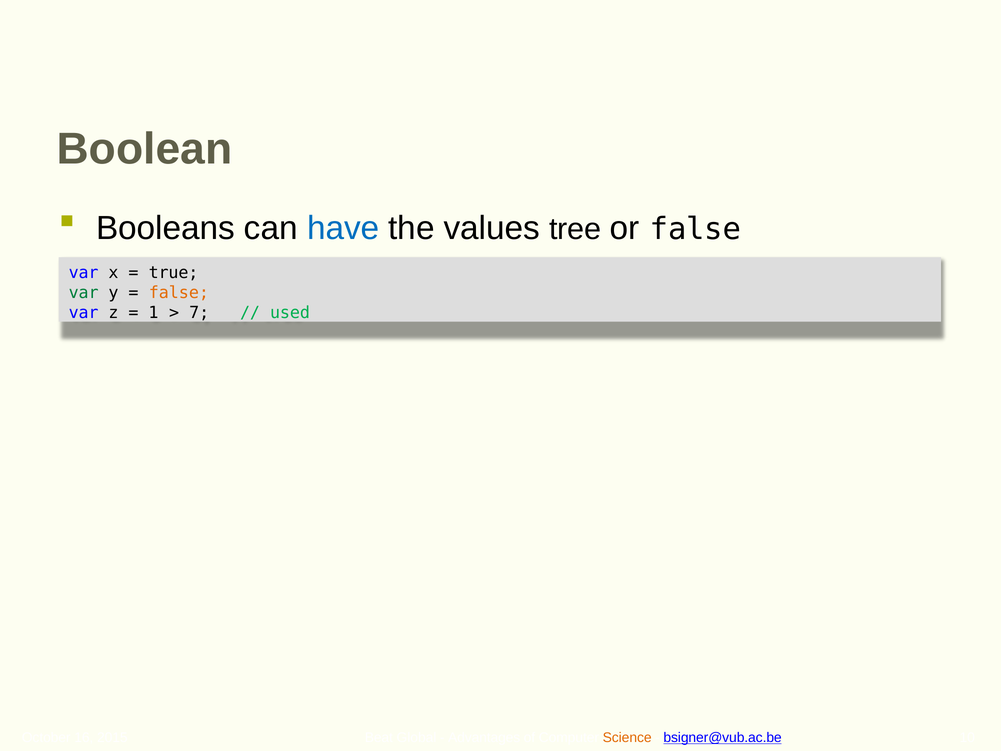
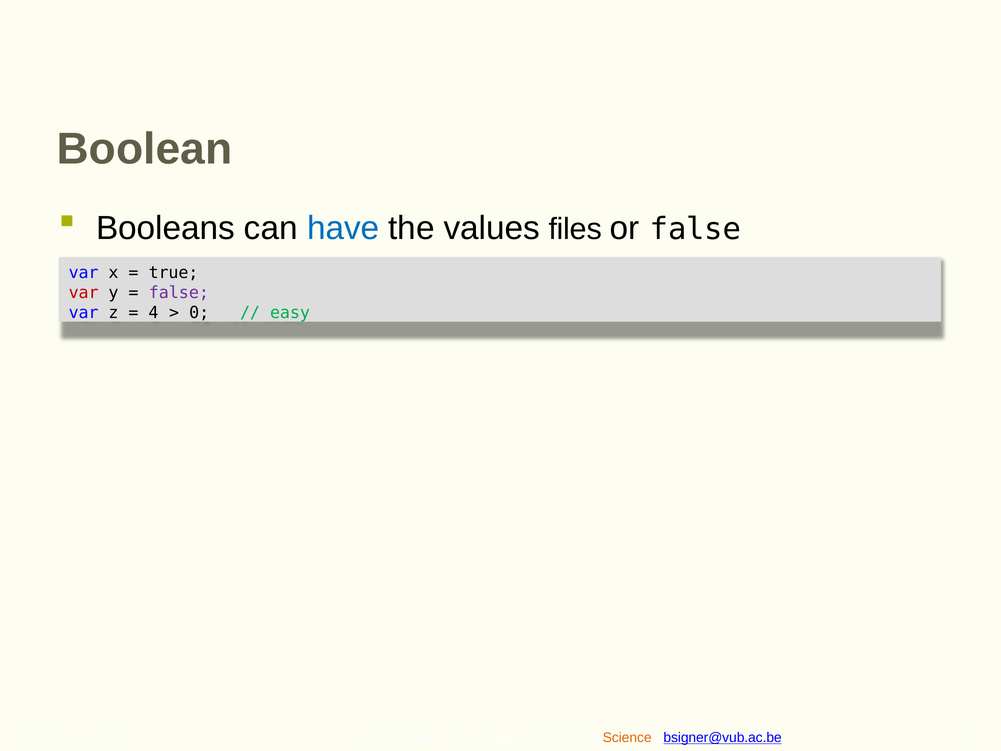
tree: tree -> files (575, 229)
var colour: green -> red (84, 293)
false colour: orange -> purple (179, 293)
1: 1 -> 4 (153, 313)
7: 7 -> 0 (199, 313)
used: used -> easy (290, 313)
